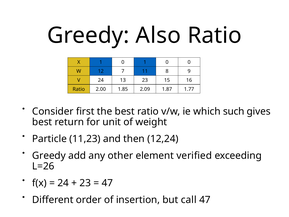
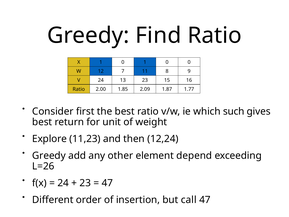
Also: Also -> Find (158, 35)
Particle: Particle -> Explore (50, 139)
verified: verified -> depend (194, 155)
